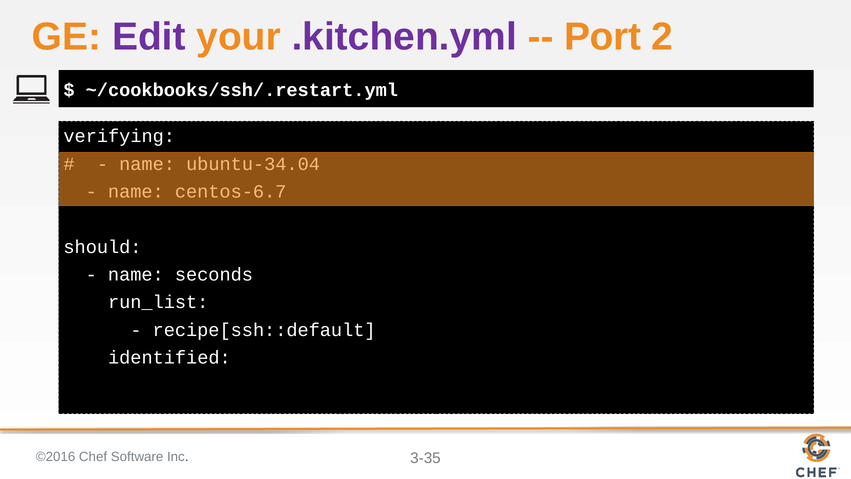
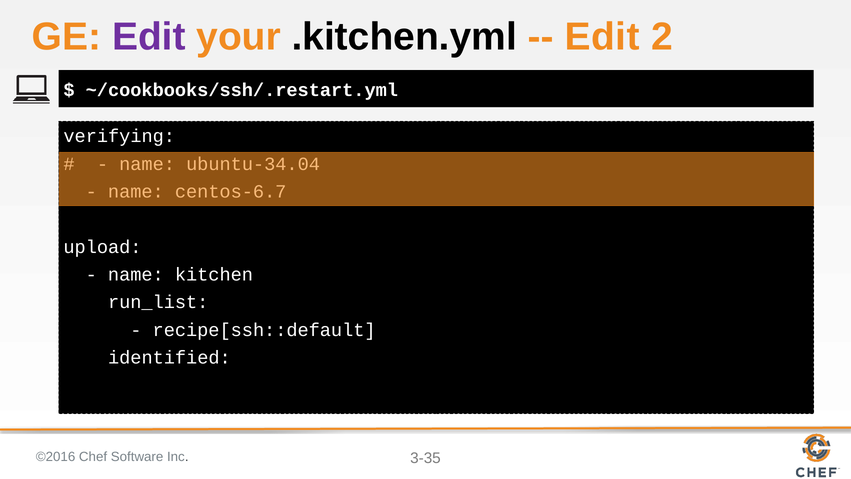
.kitchen.yml colour: purple -> black (404, 37)
Port: Port -> Edit (602, 37)
should: should -> upload (102, 247)
seconds: seconds -> kitchen (214, 274)
